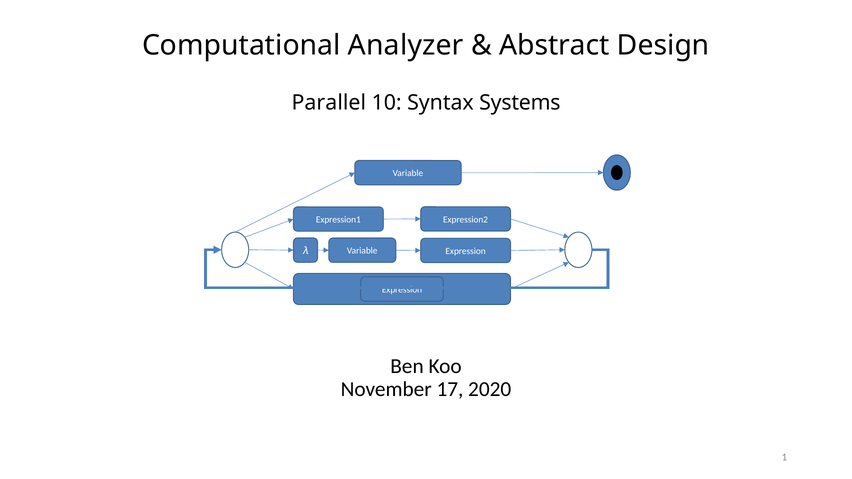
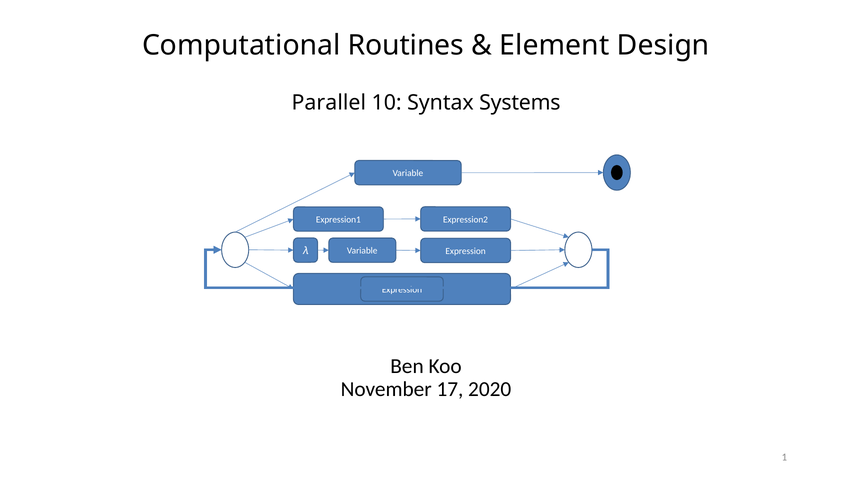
Analyzer: Analyzer -> Routines (406, 45)
Abstract: Abstract -> Element (554, 45)
